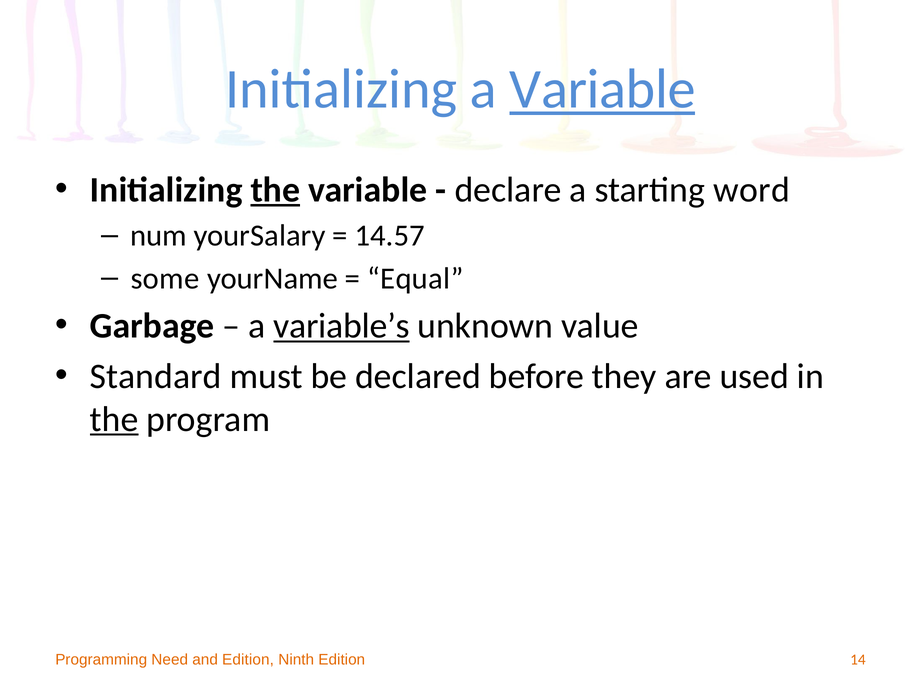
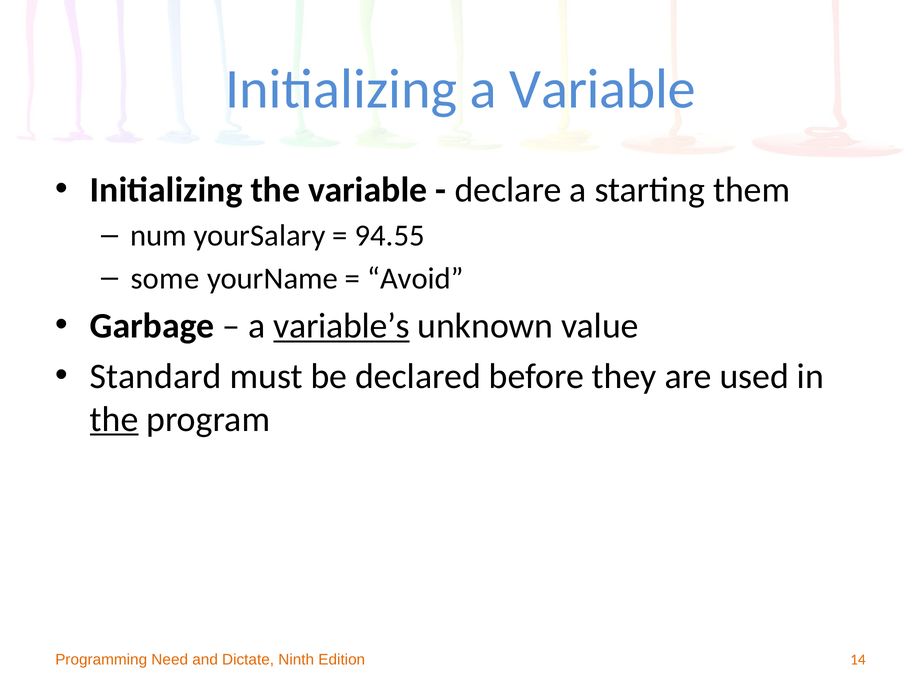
Variable underline: present -> none (603, 89)
the underline: present -> none (275, 190)
word: word -> them (752, 190)
14.57: 14.57 -> 94.55 (390, 235)
Equal: Equal -> Avoid (415, 278)
and Edition: Edition -> Dictate (248, 660)
